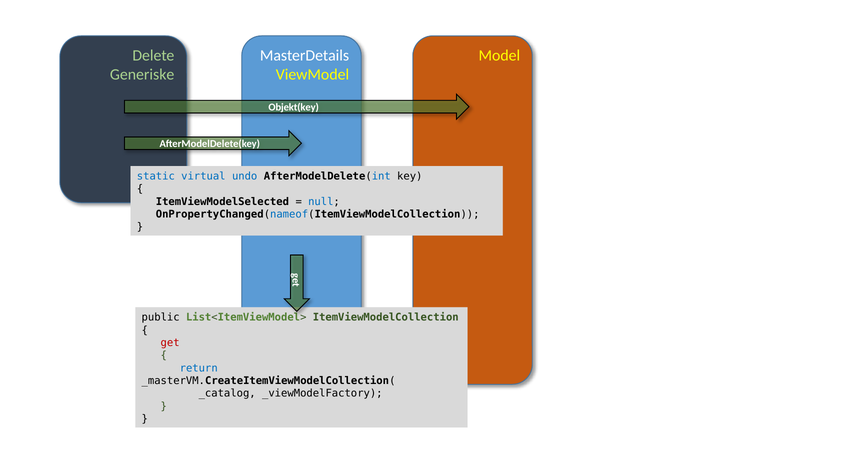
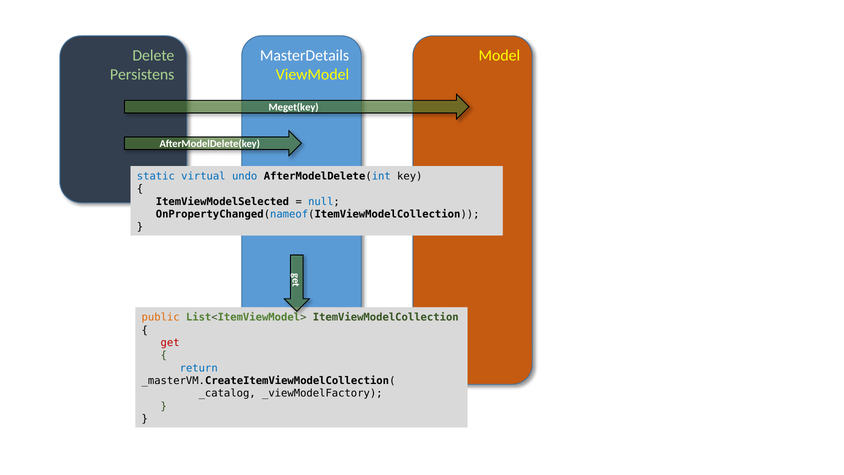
Generiske: Generiske -> Persistens (142, 75)
Objekt(key: Objekt(key -> Meget(key (294, 107)
public colour: black -> orange (161, 317)
